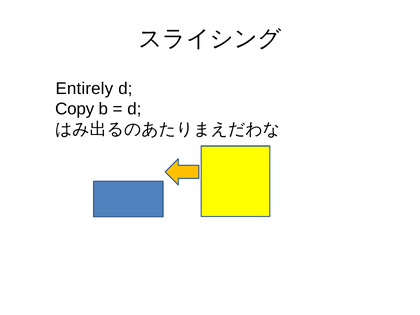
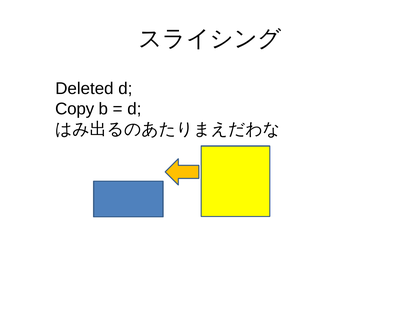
Entirely: Entirely -> Deleted (84, 89)
